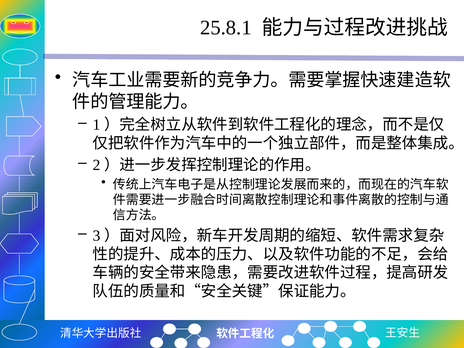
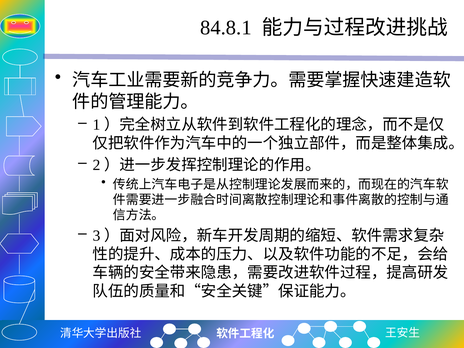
25.8.1: 25.8.1 -> 84.8.1 (226, 28)
